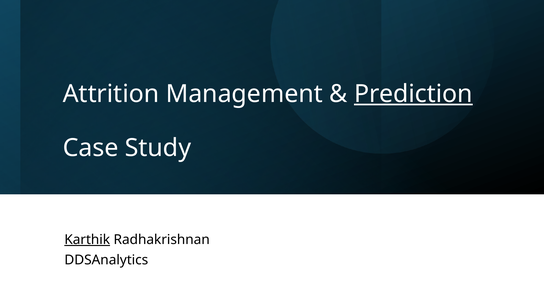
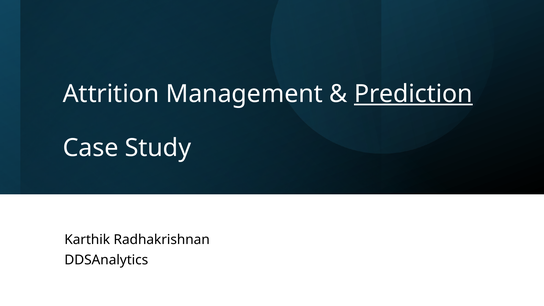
Karthik underline: present -> none (87, 240)
